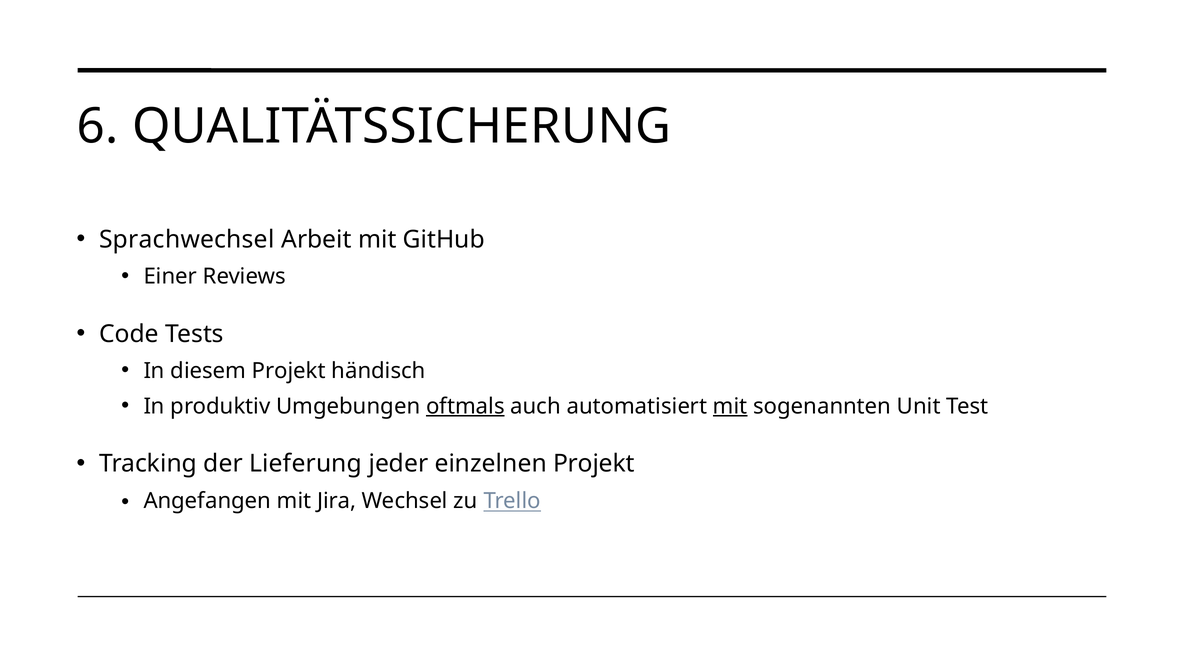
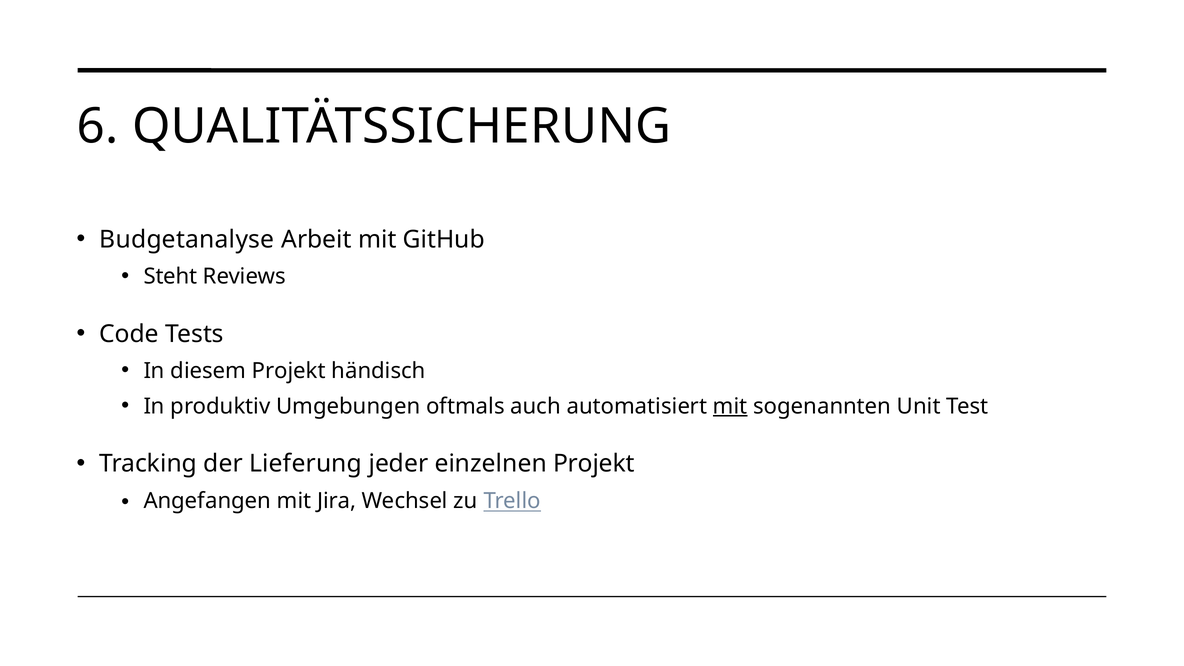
Sprachwechsel: Sprachwechsel -> Budgetanalyse (187, 240)
Einer: Einer -> Steht (170, 276)
oftmals underline: present -> none (465, 406)
